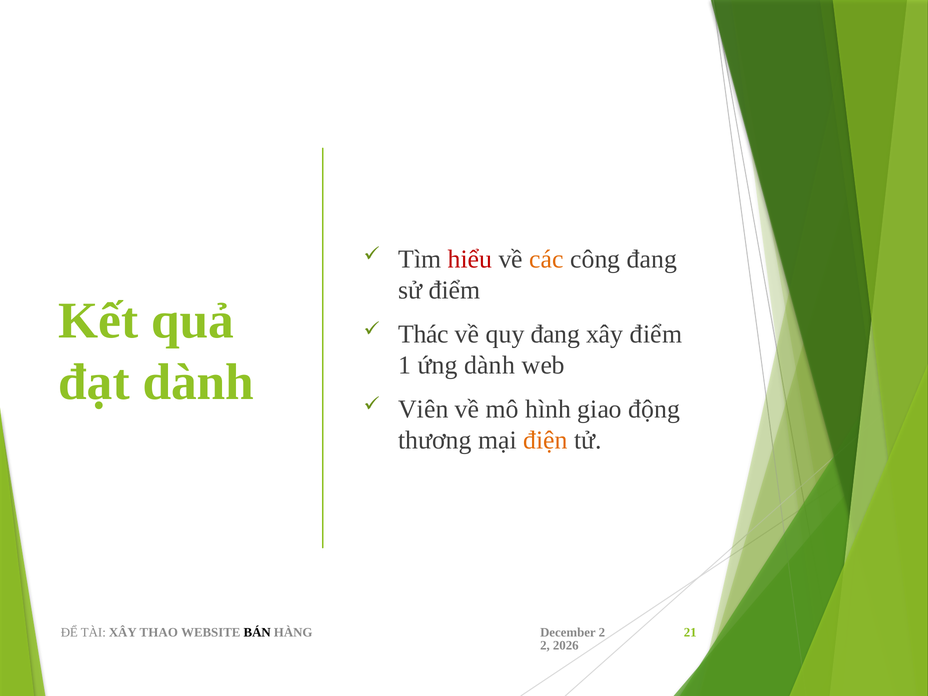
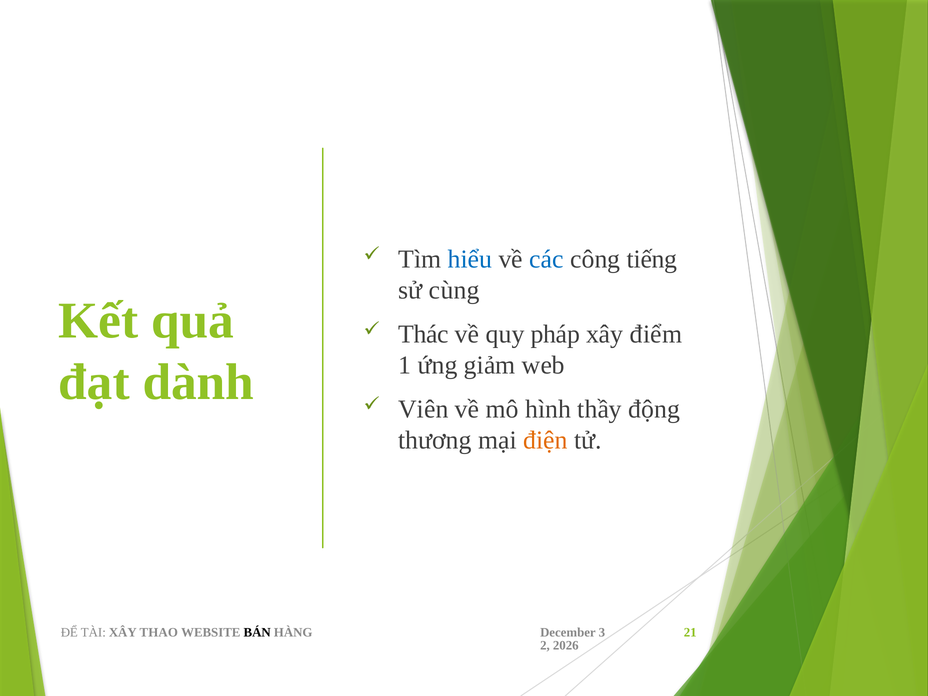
hiểu colour: red -> blue (470, 259)
các colour: orange -> blue (547, 259)
công đang: đang -> tiếng (652, 259)
sử điểm: điểm -> cùng (454, 290)
quy đang: đang -> pháp (555, 334)
ứng dành: dành -> giảm (490, 365)
giao: giao -> thầy (600, 409)
December 2: 2 -> 3 (602, 633)
